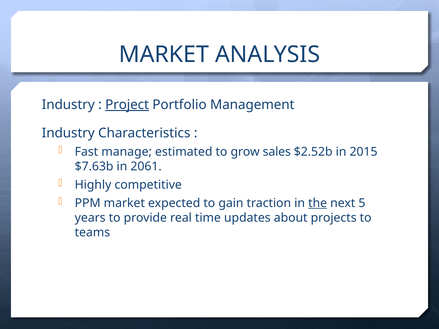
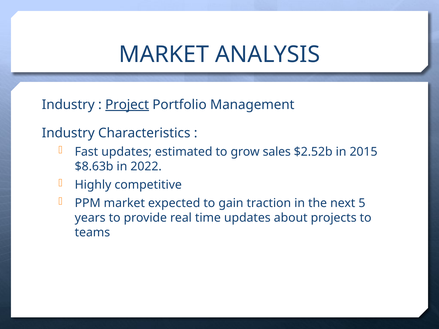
Fast manage: manage -> updates (127, 152)
$7.63b: $7.63b -> $8.63b (94, 167)
2061: 2061 -> 2022 (146, 167)
the underline: present -> none (318, 203)
